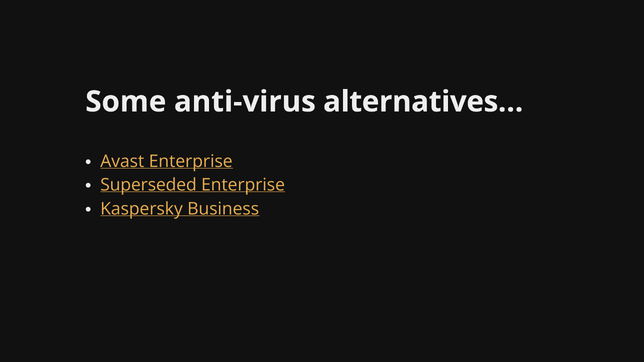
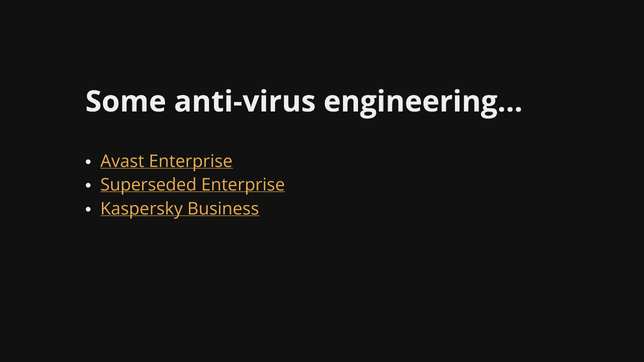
alternatives…: alternatives… -> engineering… (423, 102)
